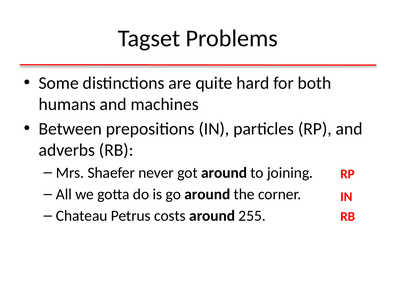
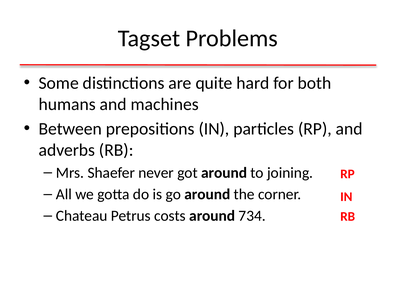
255: 255 -> 734 (252, 216)
